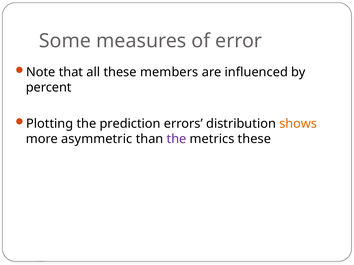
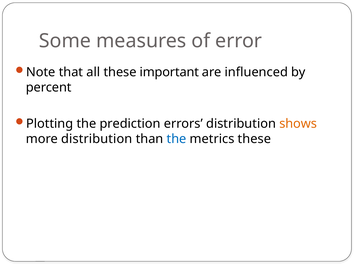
members: members -> important (169, 72)
more asymmetric: asymmetric -> distribution (97, 139)
the colour: purple -> blue (177, 139)
